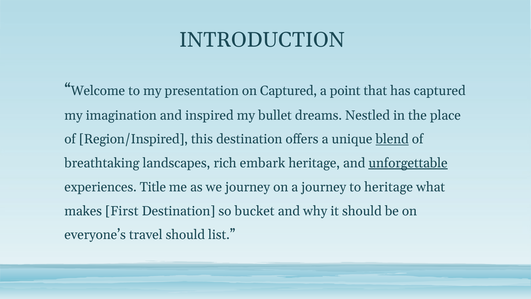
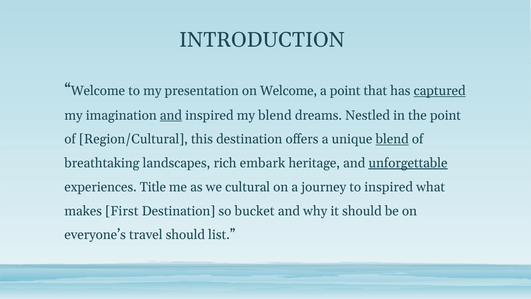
on Captured: Captured -> Welcome (289, 91)
captured underline: none -> present (440, 91)
and underline: none -> present (171, 115)
my bullet: bullet -> blend (275, 115)
the place: place -> point (445, 115)
Region/Inspired: Region/Inspired -> Region/Cultural (133, 139)
we journey: journey -> cultural (248, 187)
to heritage: heritage -> inspired (389, 187)
